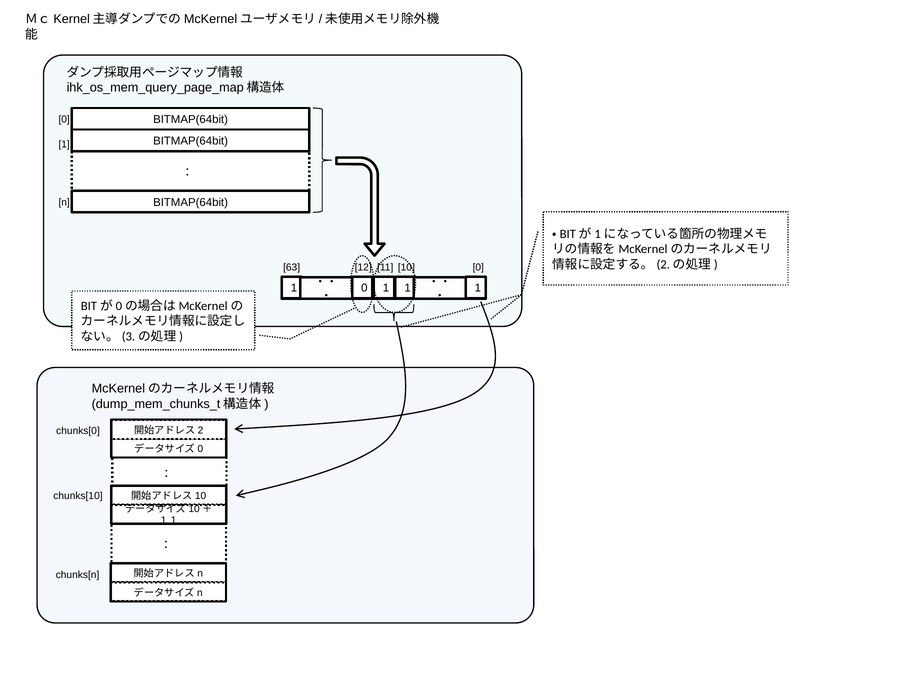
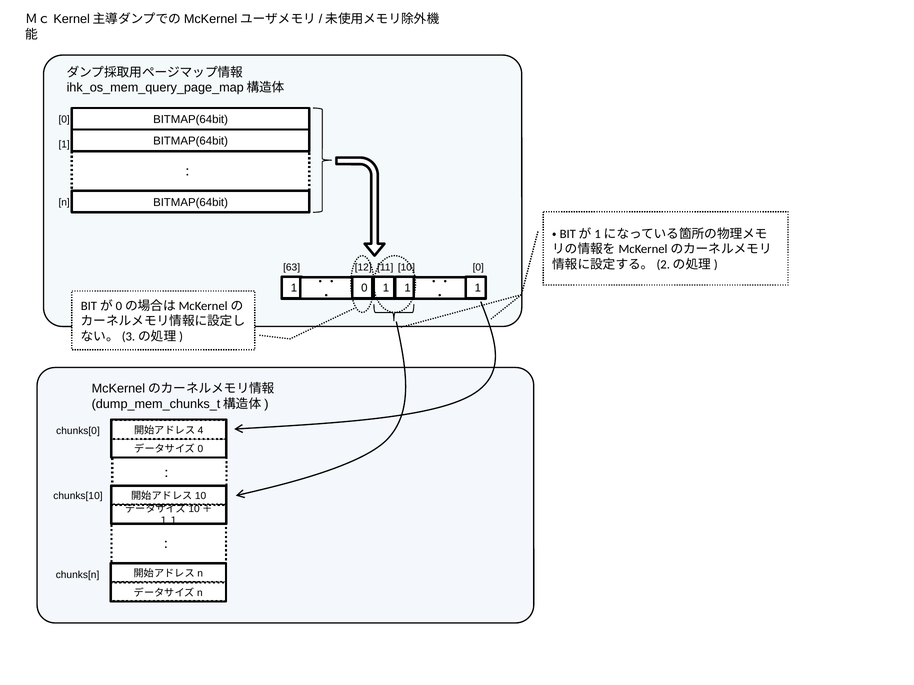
2: 2 -> 4 (201, 431)
